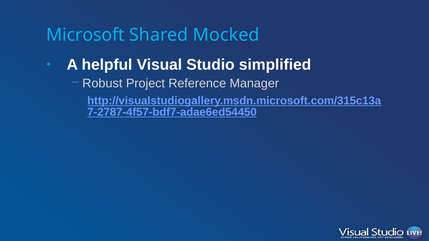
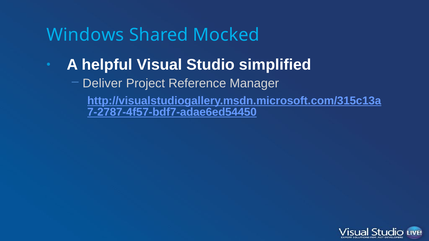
Microsoft: Microsoft -> Windows (85, 35)
Robust: Robust -> Deliver (102, 84)
